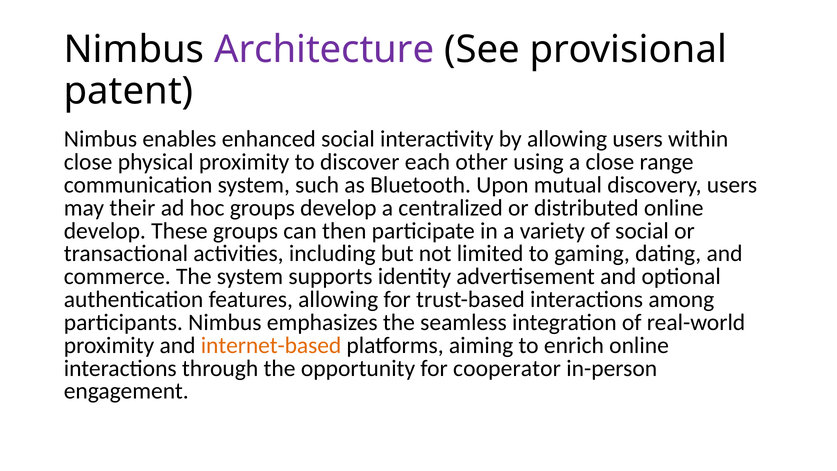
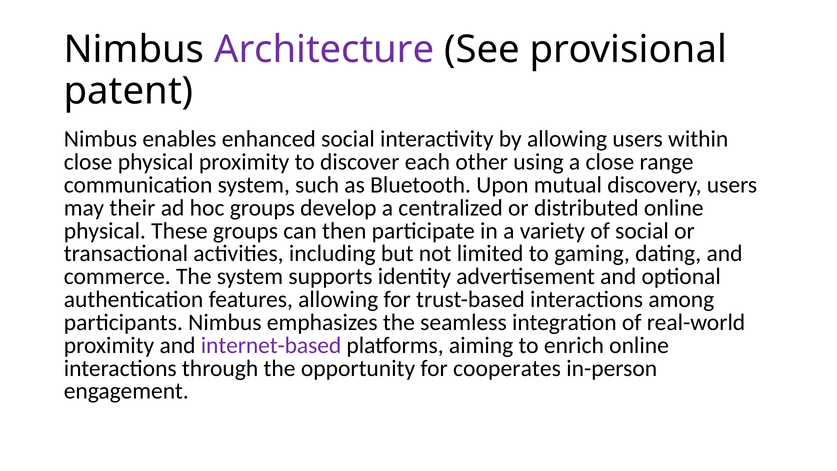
develop: develop -> physical (105, 231)
internet-based colour: orange -> purple (271, 345)
cooperator: cooperator -> cooperates (507, 368)
